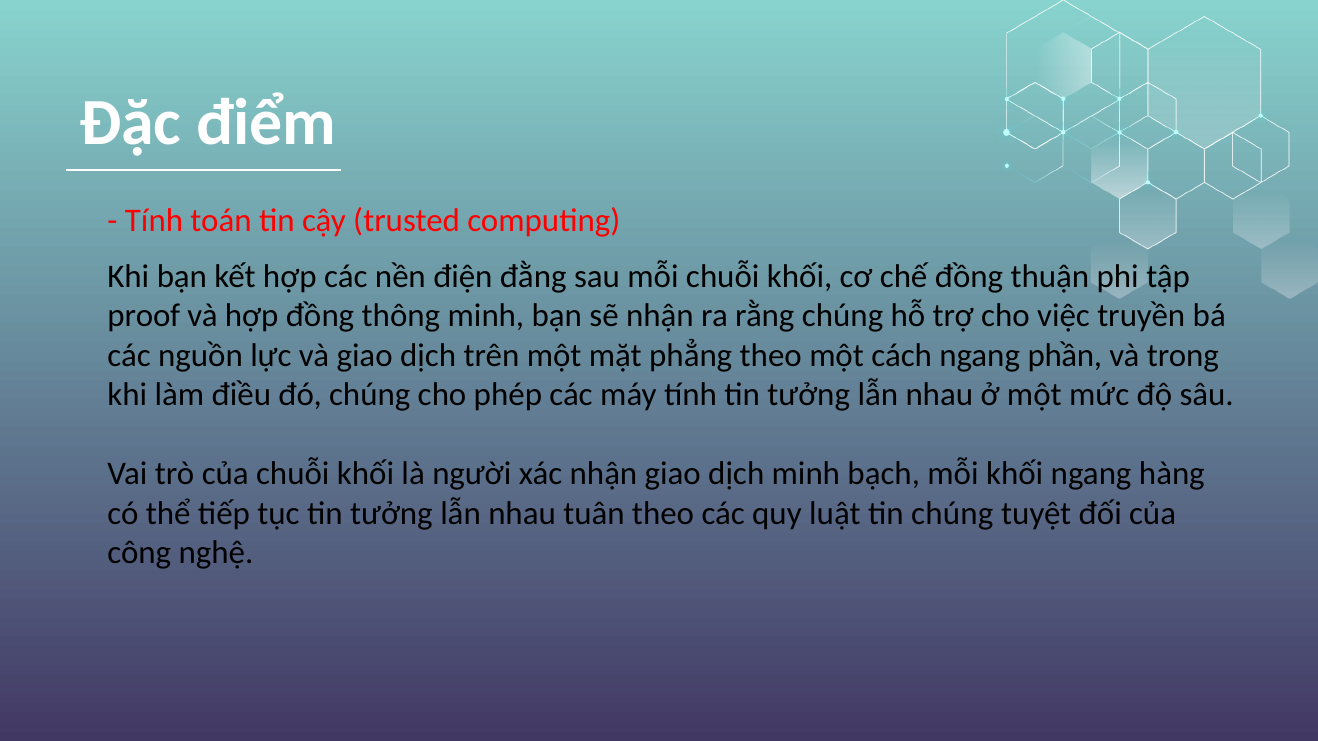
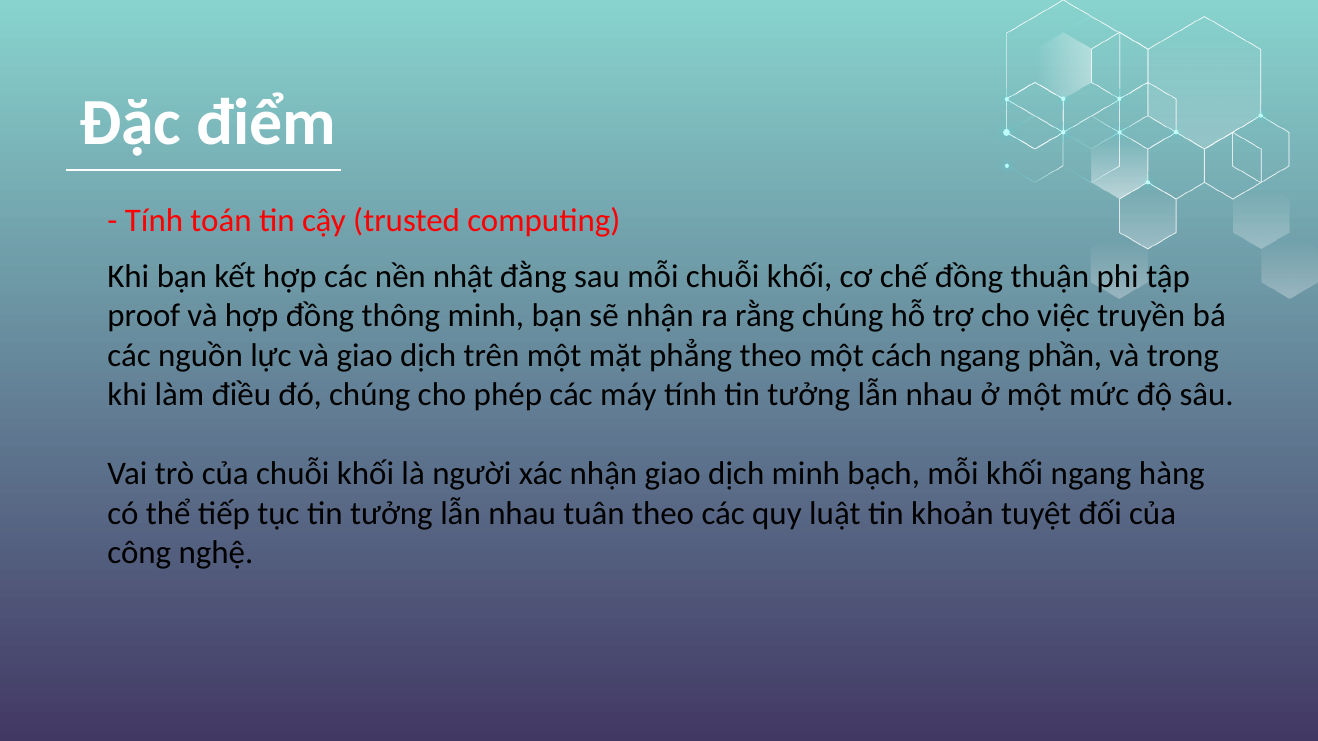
điện: điện -> nhật (463, 276)
tin chúng: chúng -> khoản (952, 514)
